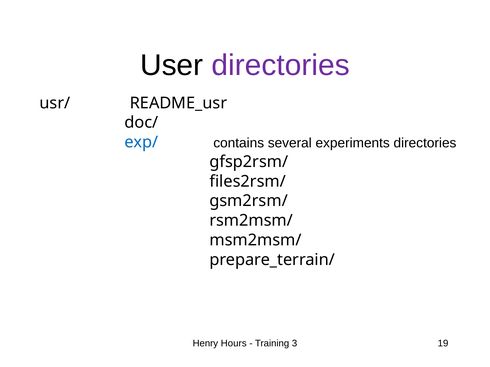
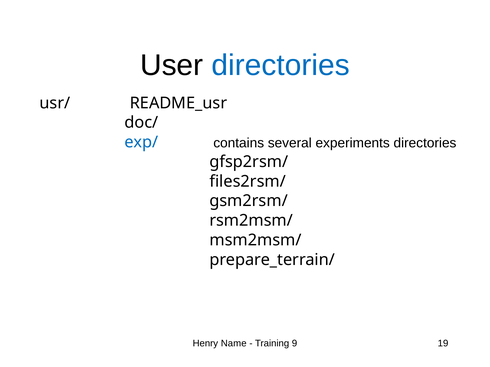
directories colour: purple -> blue (281, 65)
Hours: Hours -> Name (234, 344)
3: 3 -> 9 (294, 344)
